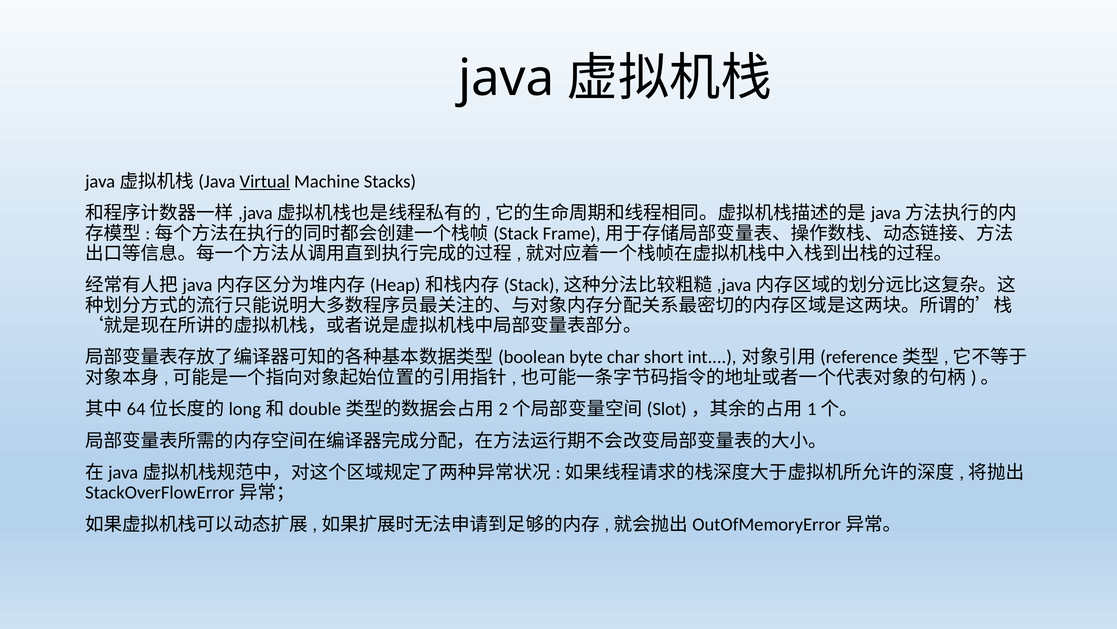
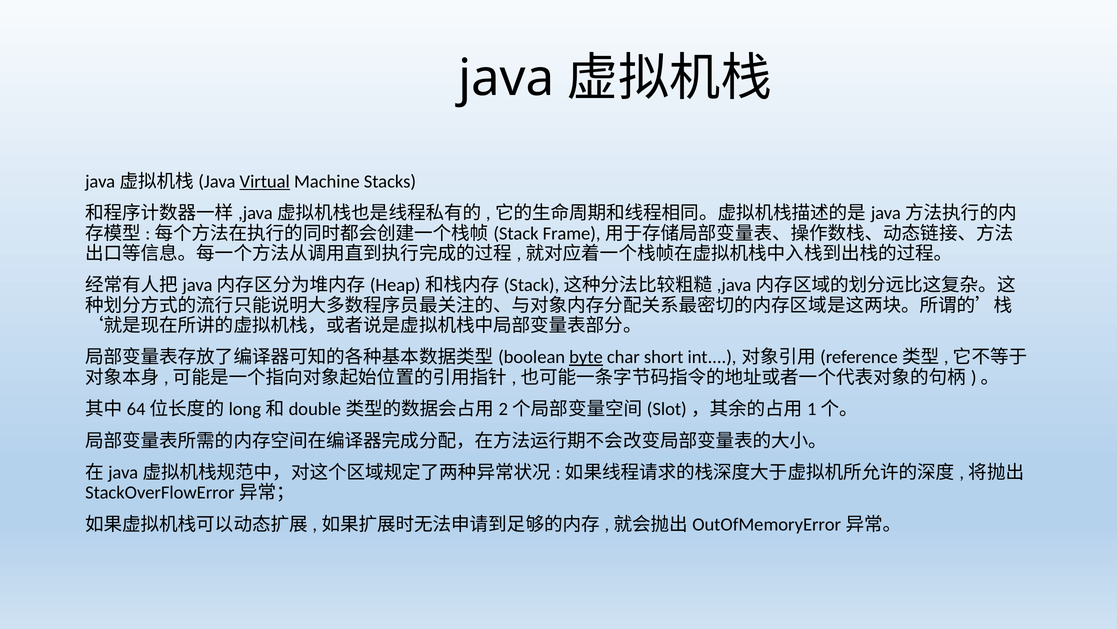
byte underline: none -> present (586, 357)
